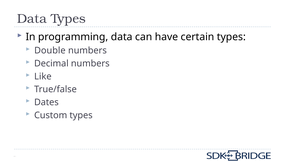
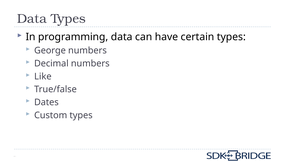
Double: Double -> George (50, 50)
